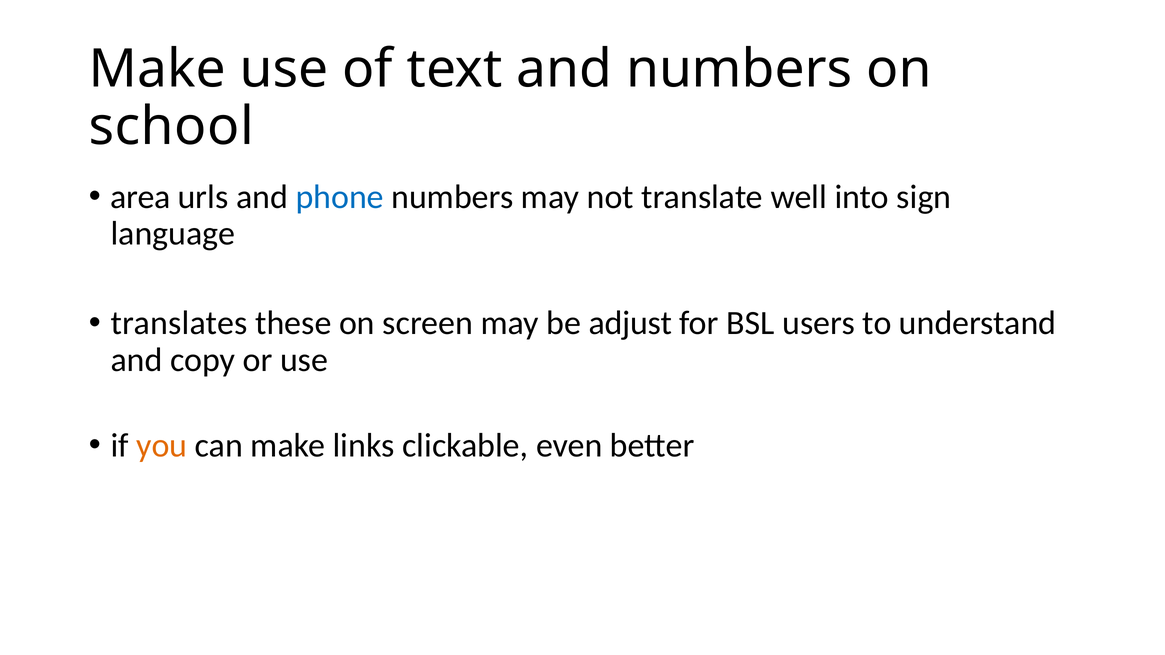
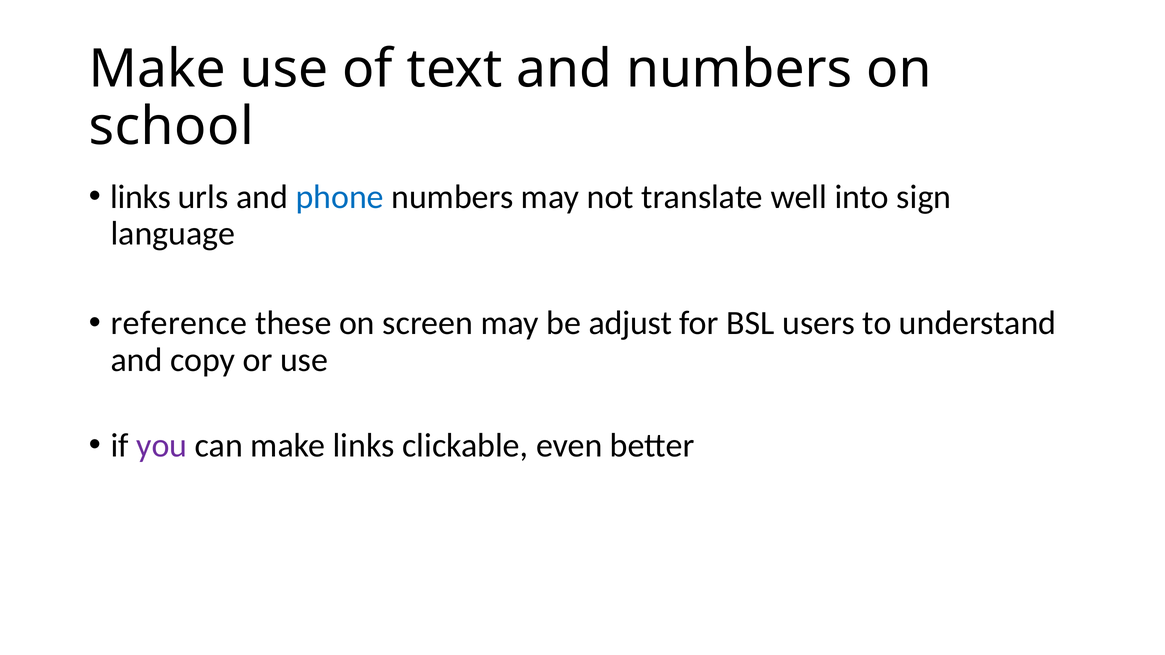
area: area -> links (141, 197)
translates: translates -> reference (179, 323)
you colour: orange -> purple (162, 446)
